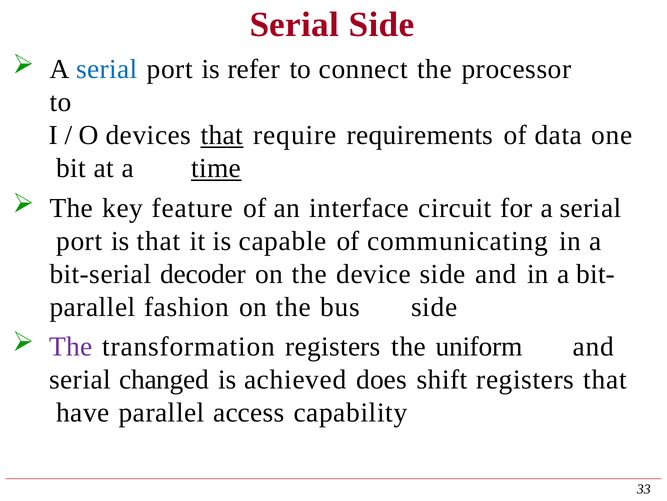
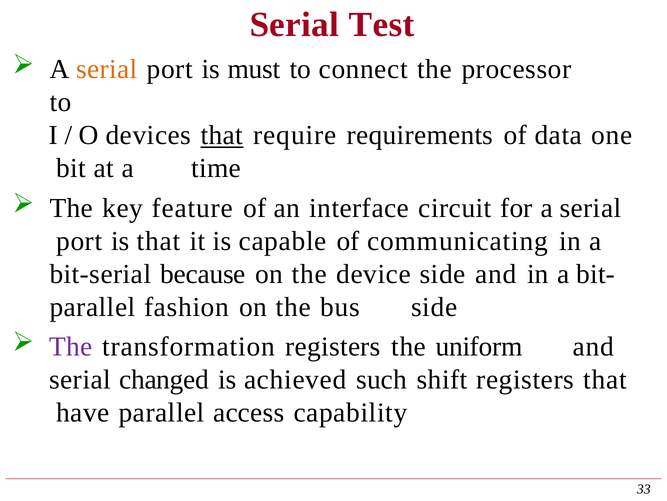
Serial Side: Side -> Test (382, 25)
serial colour: blue -> orange (107, 69)
refer: refer -> must (254, 69)
time underline: present -> none (216, 168)
decoder: decoder -> because (203, 274)
does: does -> such (382, 380)
